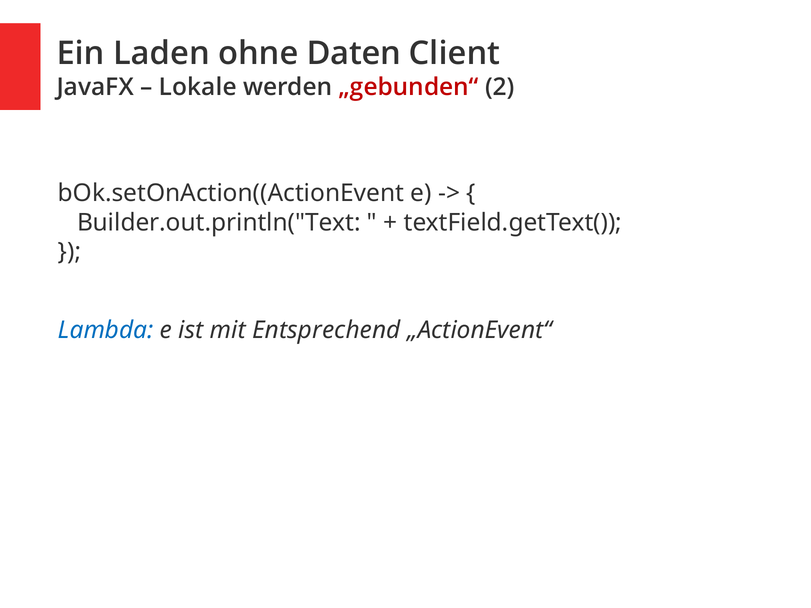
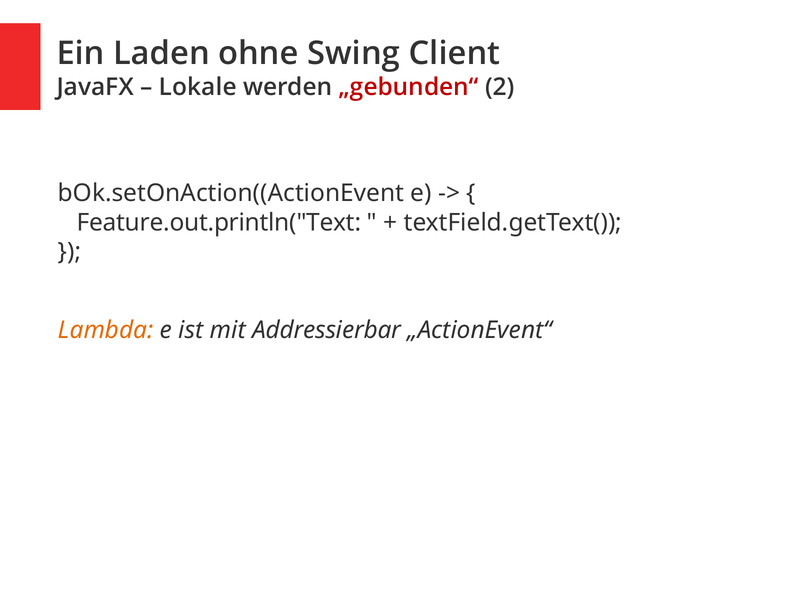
Daten: Daten -> Swing (354, 54)
Builder.out.println("Text: Builder.out.println("Text -> Feature.out.println("Text (219, 223)
Lambda colour: blue -> orange (106, 330)
Entsprechend: Entsprechend -> Addressierbar (327, 330)
